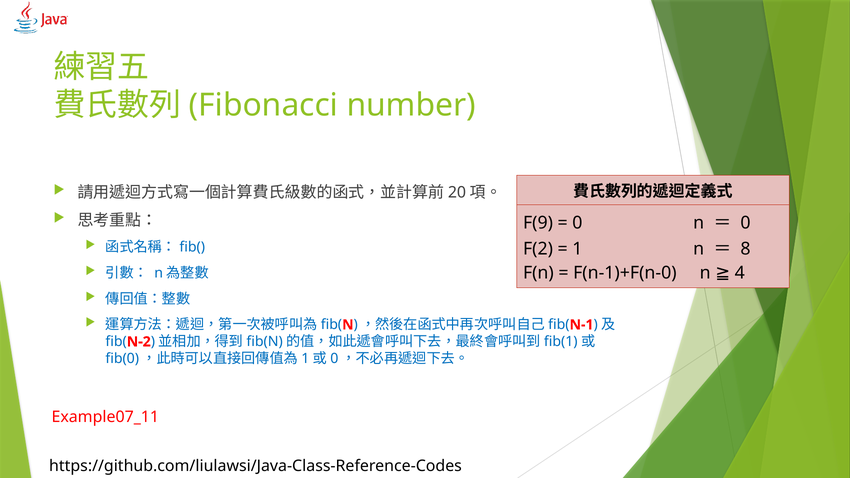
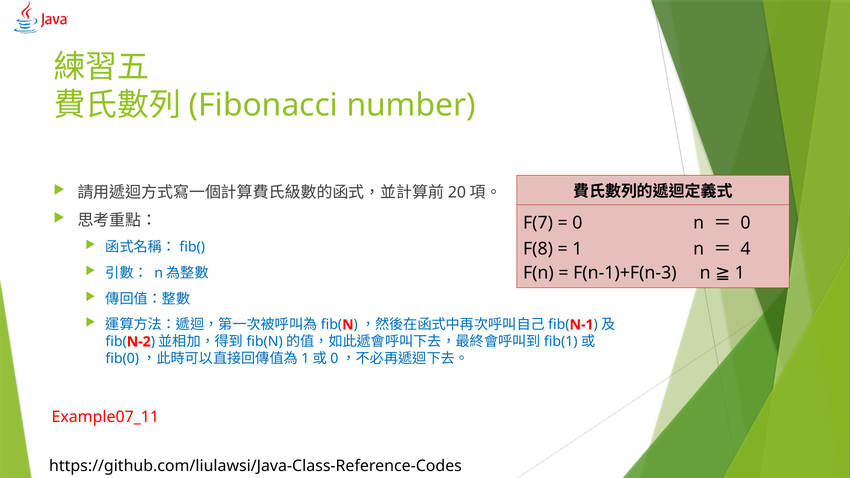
F(9: F(9 -> F(7 (538, 223)
F(2: F(2 -> F(8 (538, 249)
8: 8 -> 4 (745, 249)
F(n-1)+F(n-0: F(n-1)+F(n-0 -> F(n-1)+F(n-3 (625, 273)
n 4: 4 -> 1 (740, 273)
